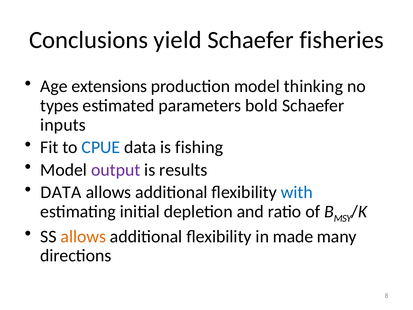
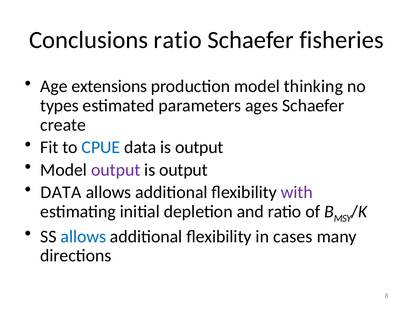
Conclusions yield: yield -> ratio (178, 40)
bold: bold -> ages (262, 105)
inputs: inputs -> create (63, 125)
data is fishing: fishing -> output (199, 147)
results: results -> output (183, 170)
with colour: blue -> purple (297, 192)
allows colour: orange -> blue (83, 236)
made: made -> cases (293, 236)
